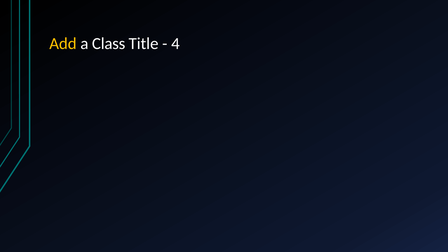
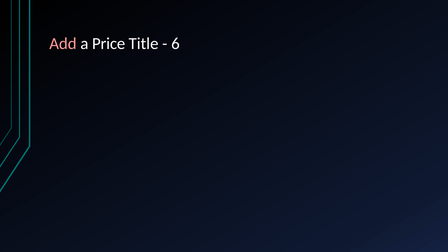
Add colour: yellow -> pink (63, 44)
Class: Class -> Price (109, 44)
4: 4 -> 6 (175, 44)
